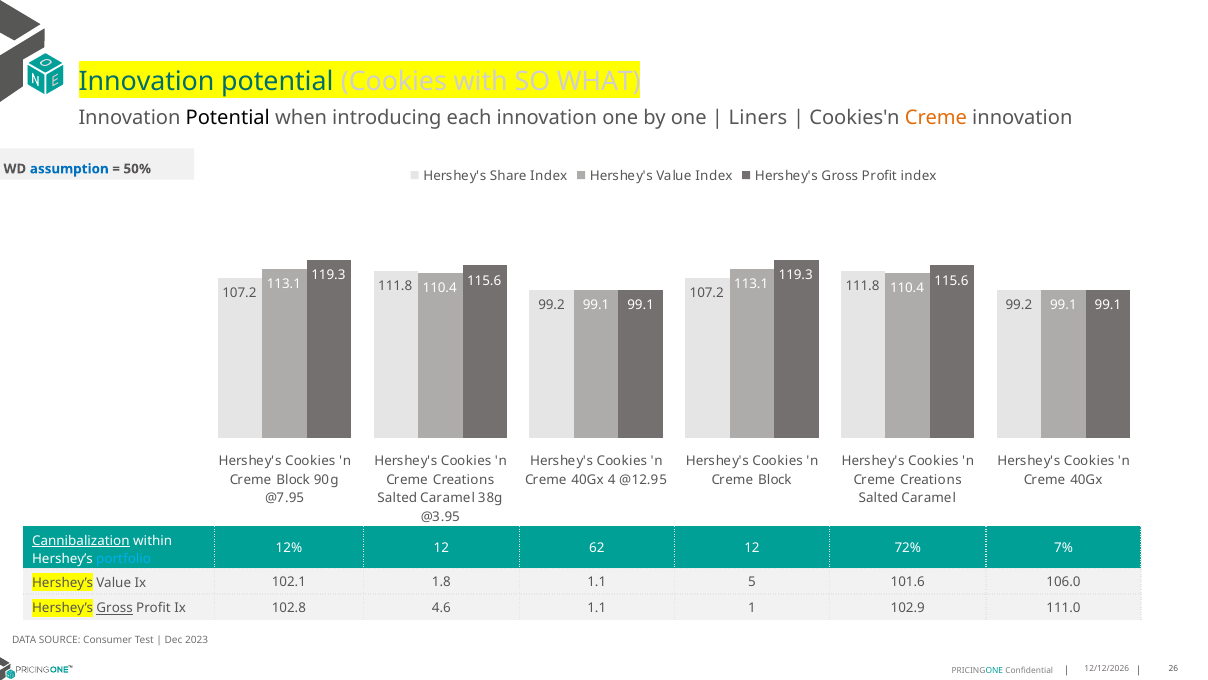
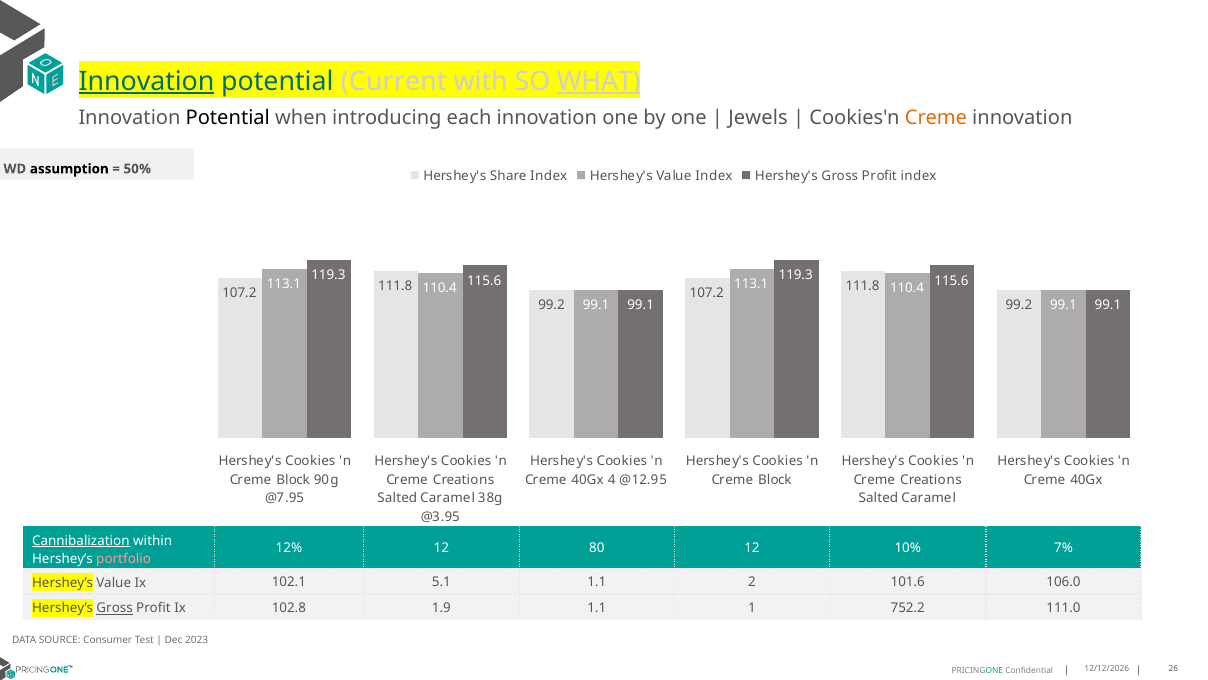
Innovation underline: none -> present (147, 81)
potential Cookies: Cookies -> Current (394, 81)
WHAT underline: none -> present (599, 81)
Liners: Liners -> Jewels (758, 118)
assumption colour: blue -> black (69, 169)
62: 62 -> 80 (597, 548)
72%: 72% -> 10% (908, 548)
portfolio colour: light blue -> pink (124, 559)
1.8: 1.8 -> 5.1 (441, 582)
5: 5 -> 2 (752, 582)
4.6: 4.6 -> 1.9 (441, 608)
102.9: 102.9 -> 752.2 (908, 608)
